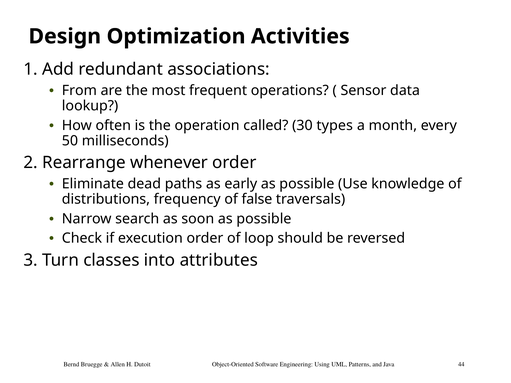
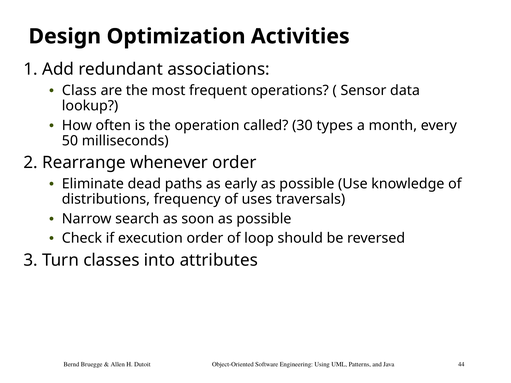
From: From -> Class (79, 91)
false: false -> uses (257, 199)
